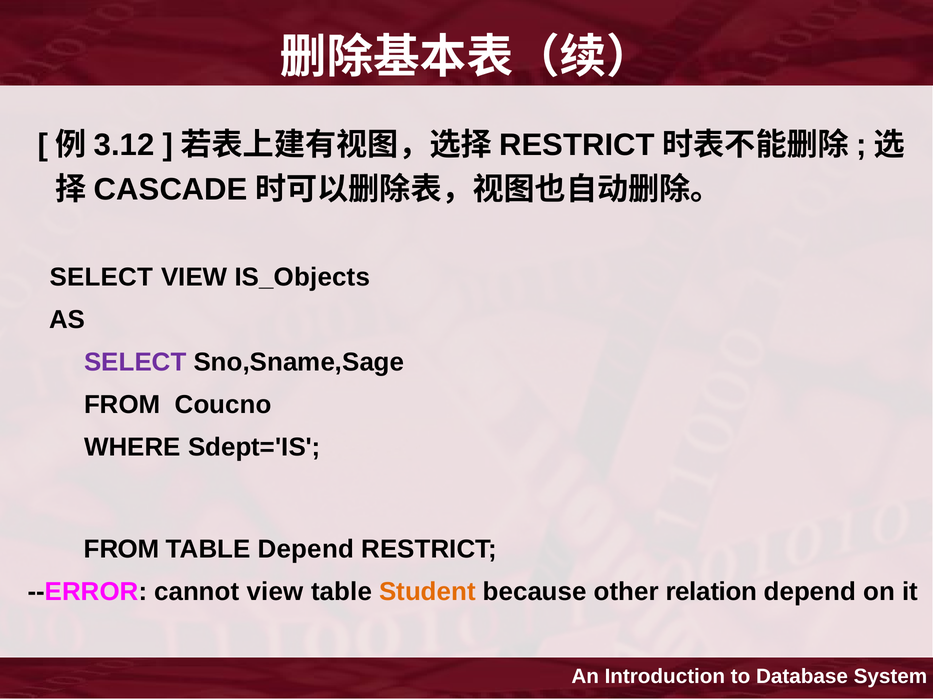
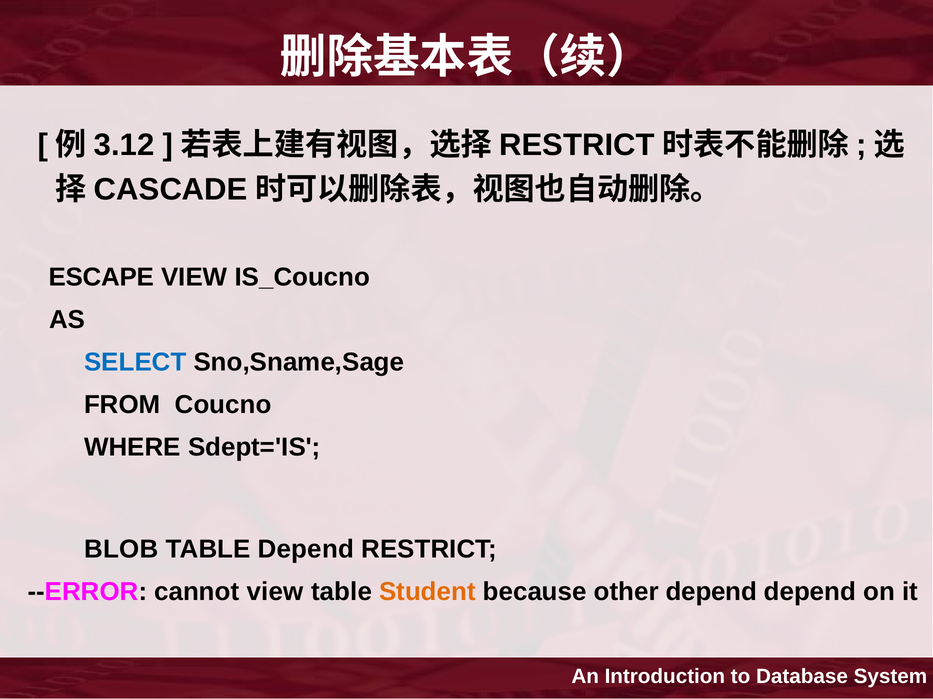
SELECT: SELECT -> ESCAPE (102, 278)
IS_Objects: IS_Objects -> IS_Coucno (302, 278)
SELECT colour: purple -> blue (135, 363)
FROM: FROM -> BLOB (121, 550)
other relation: relation -> depend (711, 592)
